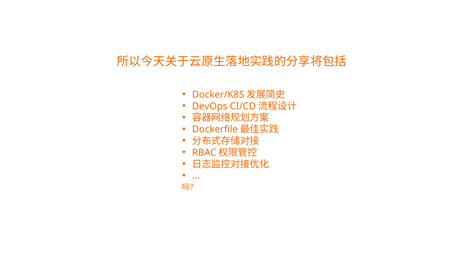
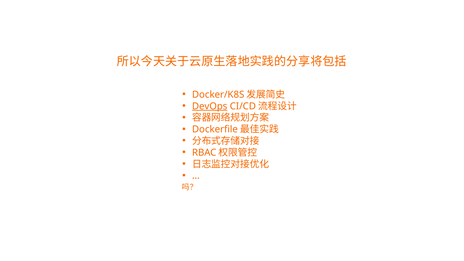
DevOps underline: none -> present (210, 106)
